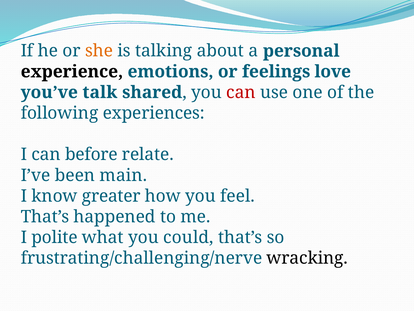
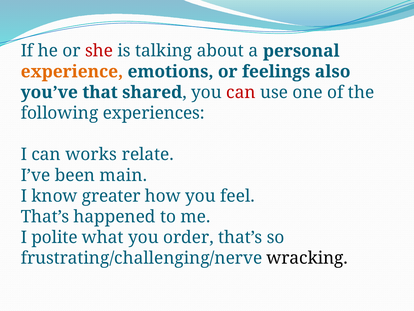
she colour: orange -> red (99, 51)
experience colour: black -> orange (72, 72)
love: love -> also (333, 72)
talk: talk -> that (100, 92)
before: before -> works (91, 154)
could: could -> order (188, 237)
